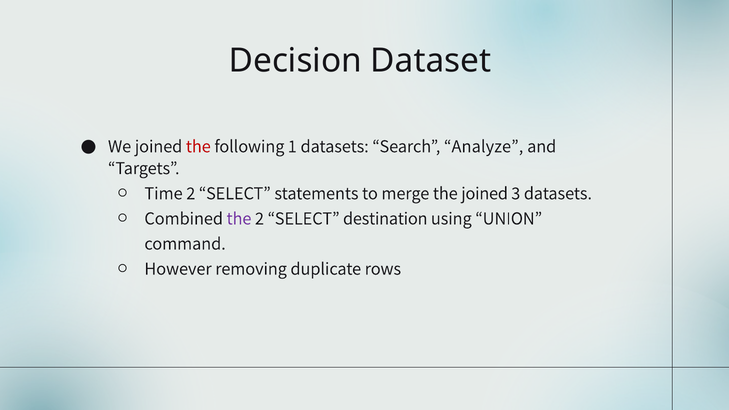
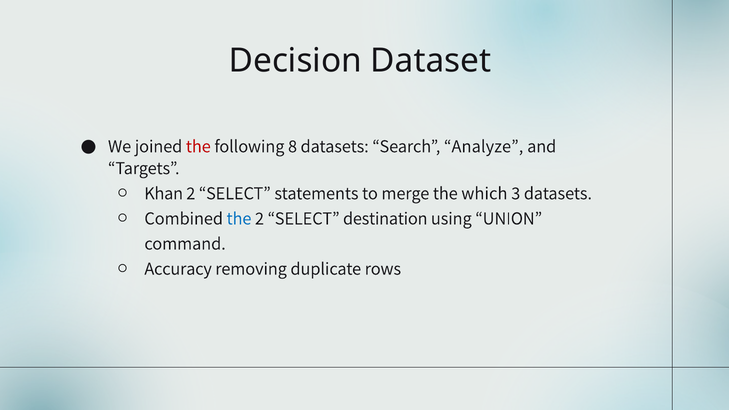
1: 1 -> 8 (293, 146)
Time: Time -> Khan (164, 193)
the joined: joined -> which (484, 193)
the colour: purple -> blue (239, 218)
However: However -> Accuracy (178, 269)
